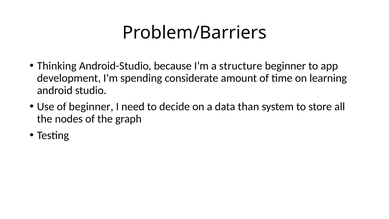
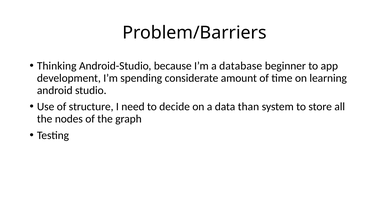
structure: structure -> database (241, 66)
of beginner: beginner -> structure (91, 107)
